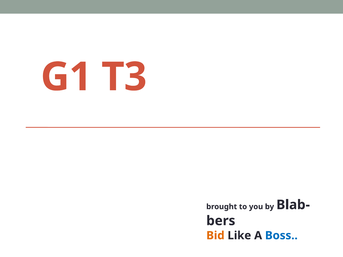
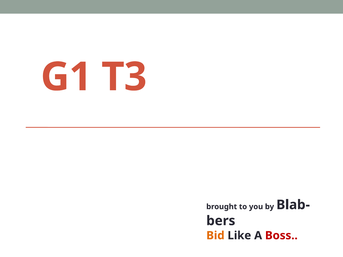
Boss colour: blue -> red (281, 236)
